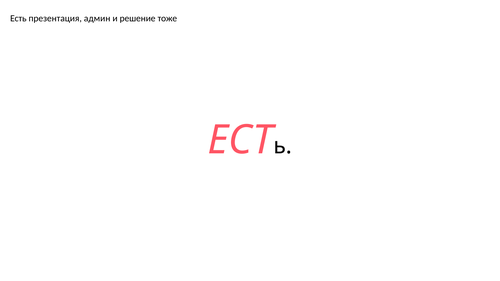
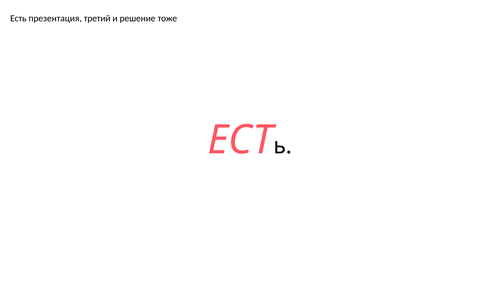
админ: админ -> третий (97, 18)
